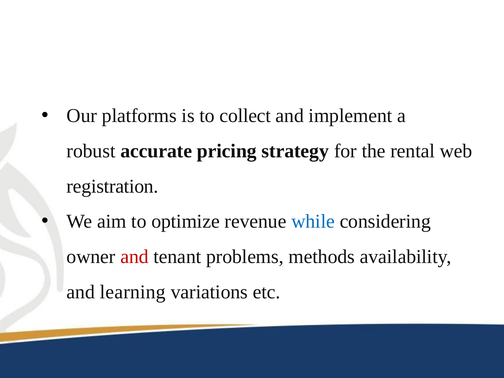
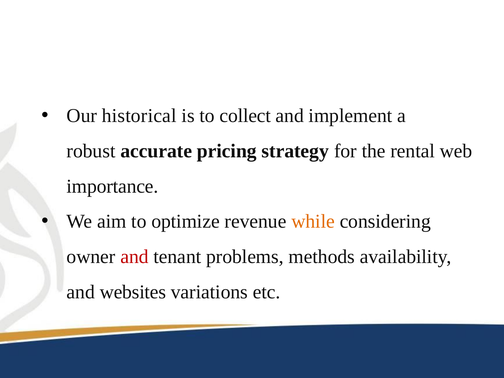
platforms: platforms -> historical (139, 116)
registration: registration -> importance (113, 186)
while colour: blue -> orange (313, 222)
learning: learning -> websites (133, 292)
